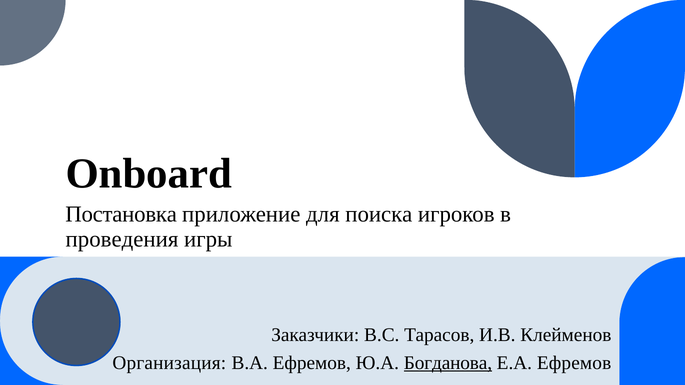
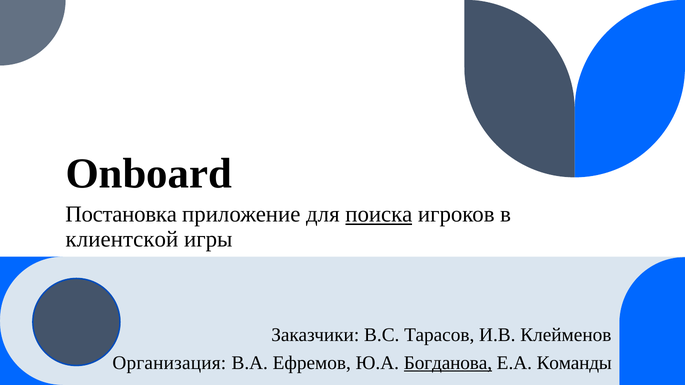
поиска underline: none -> present (379, 215)
проведения: проведения -> клиентской (122, 239)
Е.А Ефремов: Ефремов -> Команды (574, 363)
